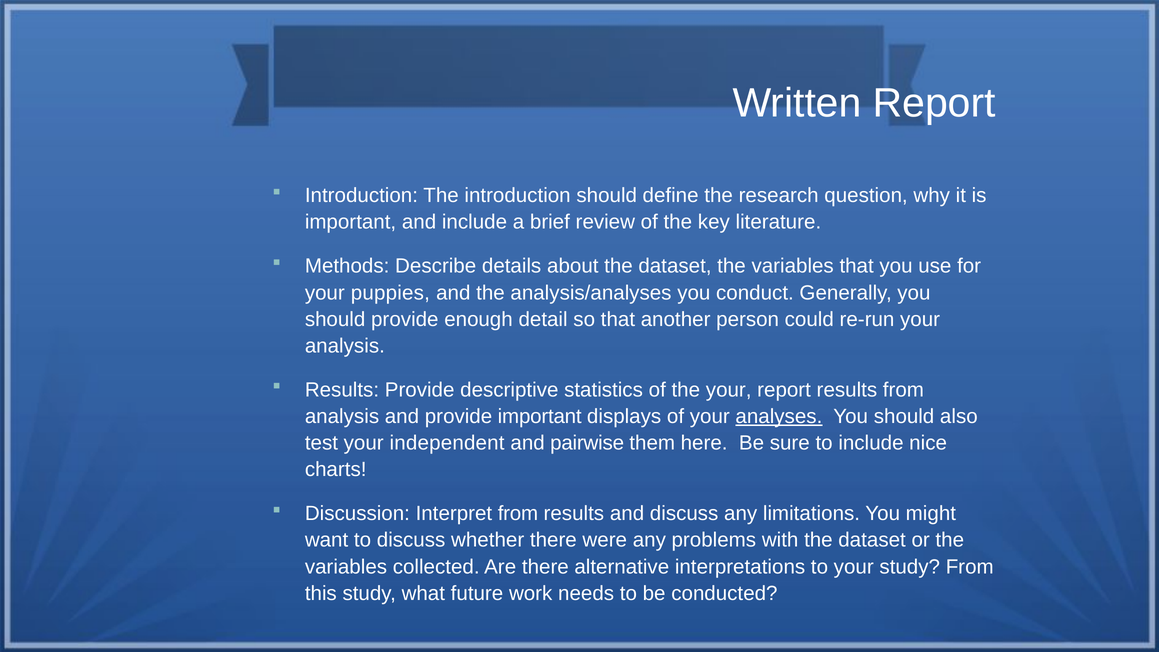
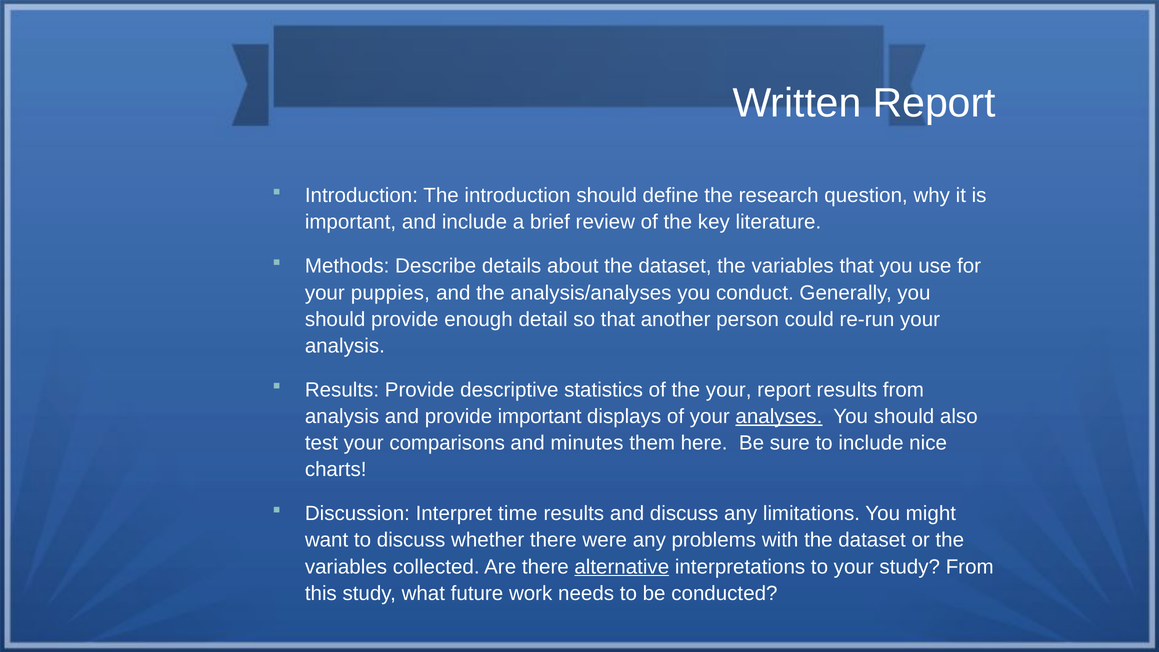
independent: independent -> comparisons (447, 443)
pairwise: pairwise -> minutes (587, 443)
Interpret from: from -> time (518, 514)
alternative underline: none -> present (622, 567)
